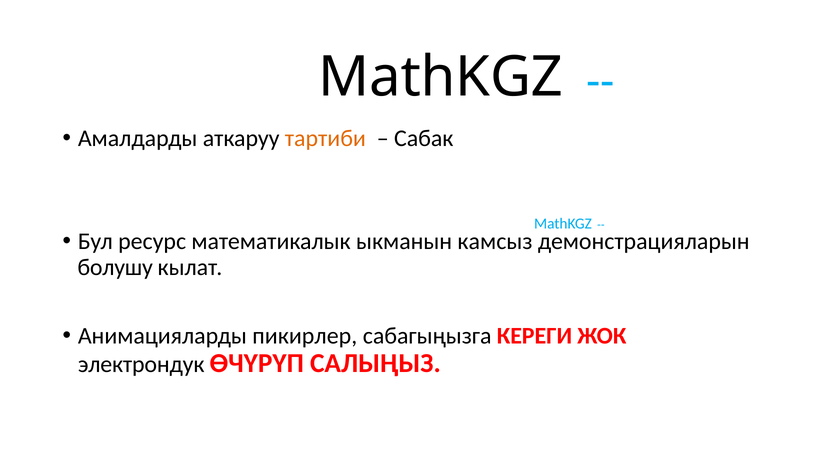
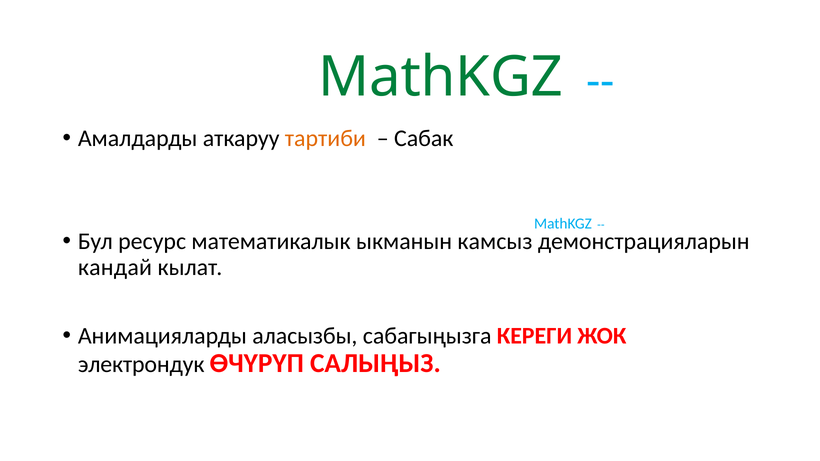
MathKGZ colour: black -> green (441, 77)
болушу: болушу -> кандай (115, 267)
пикирлер: пикирлер -> аласызбы (305, 336)
